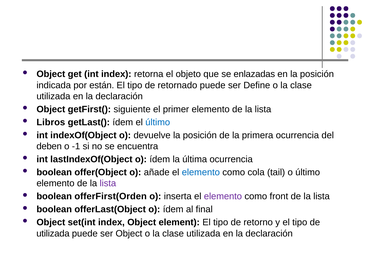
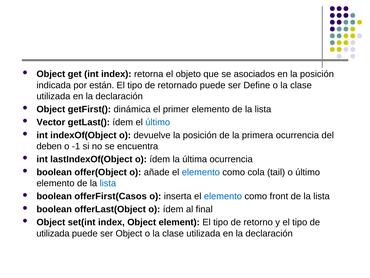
enlazadas: enlazadas -> asociados (254, 74)
siguiente: siguiente -> dinámica (132, 109)
Libros: Libros -> Vector (51, 122)
lista colour: purple -> blue (108, 183)
offerFirst(Orden: offerFirst(Orden -> offerFirst(Casos (111, 196)
elemento colour: purple -> blue (223, 196)
